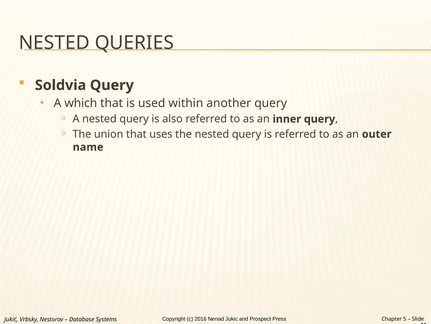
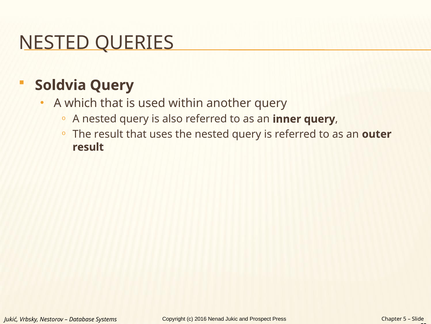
The union: union -> result (109, 134)
name: name -> result (88, 147)
